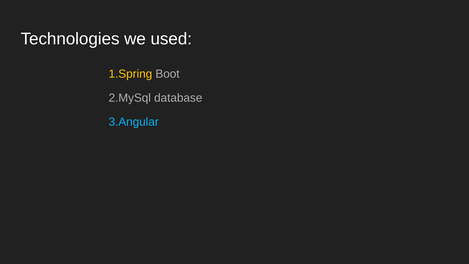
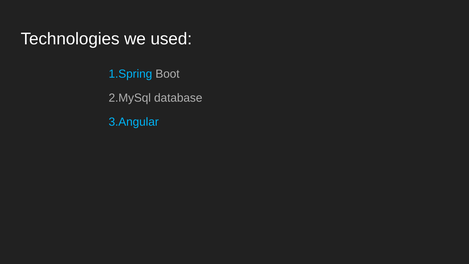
1.Spring colour: yellow -> light blue (130, 74)
